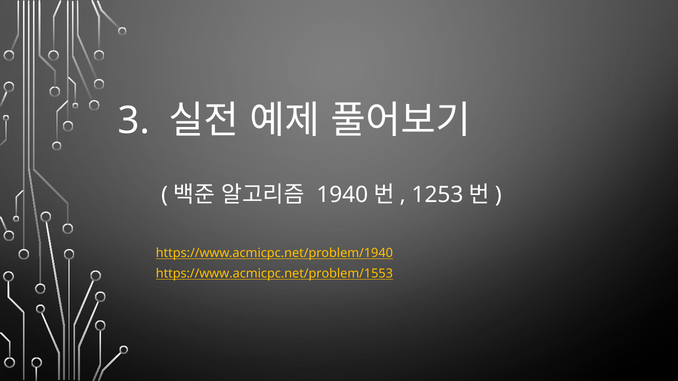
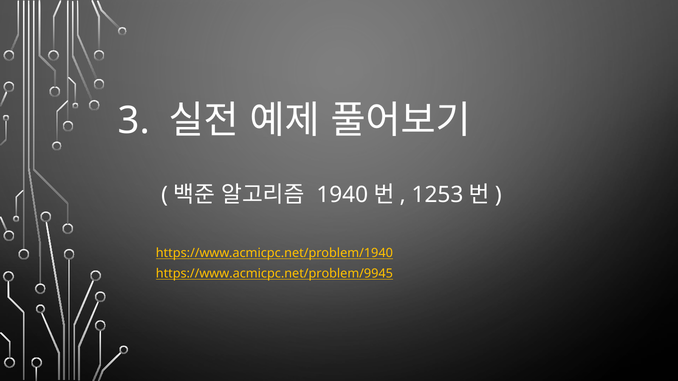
https://www.acmicpc.net/problem/1553: https://www.acmicpc.net/problem/1553 -> https://www.acmicpc.net/problem/9945 (274, 274)
